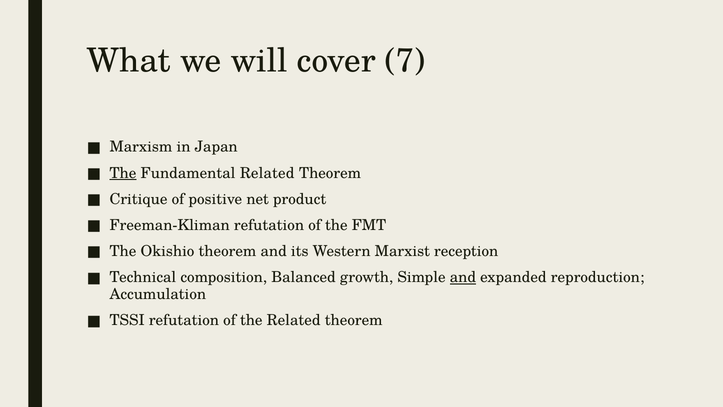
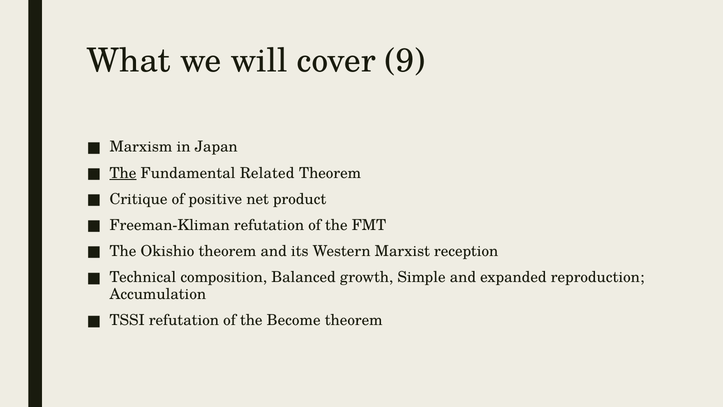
7: 7 -> 9 (405, 61)
and underline: present -> none (463, 277)
the Related: Related -> Become (294, 320)
